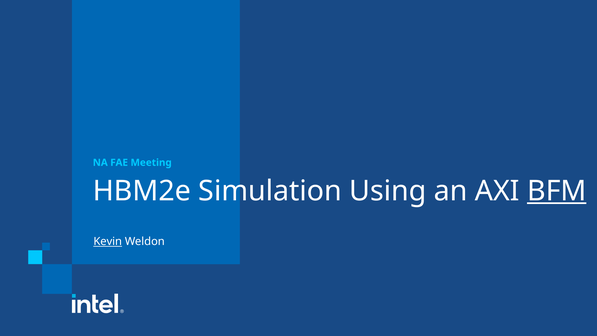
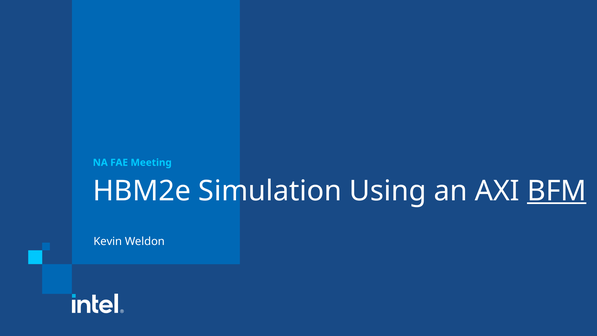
Kevin underline: present -> none (108, 241)
